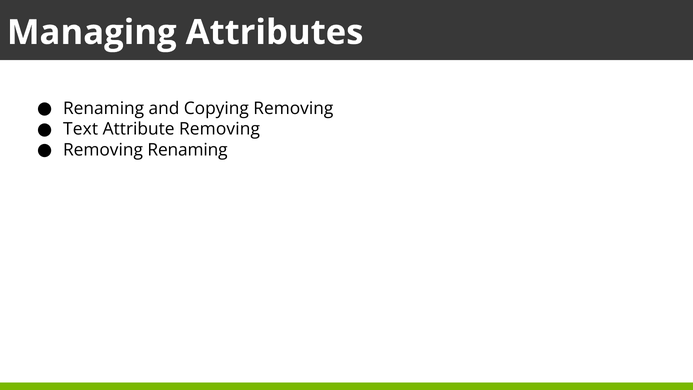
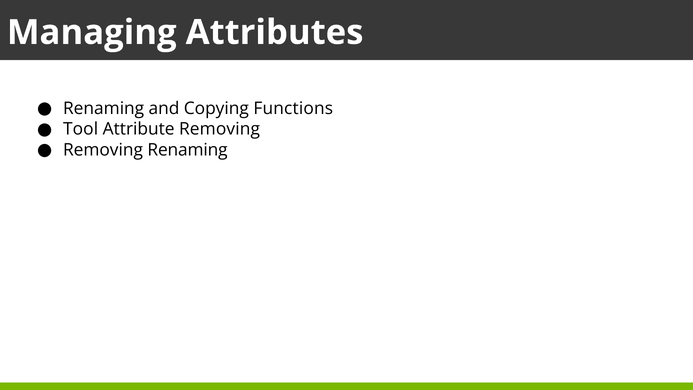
Copying Removing: Removing -> Functions (293, 108)
Text: Text -> Tool (81, 129)
